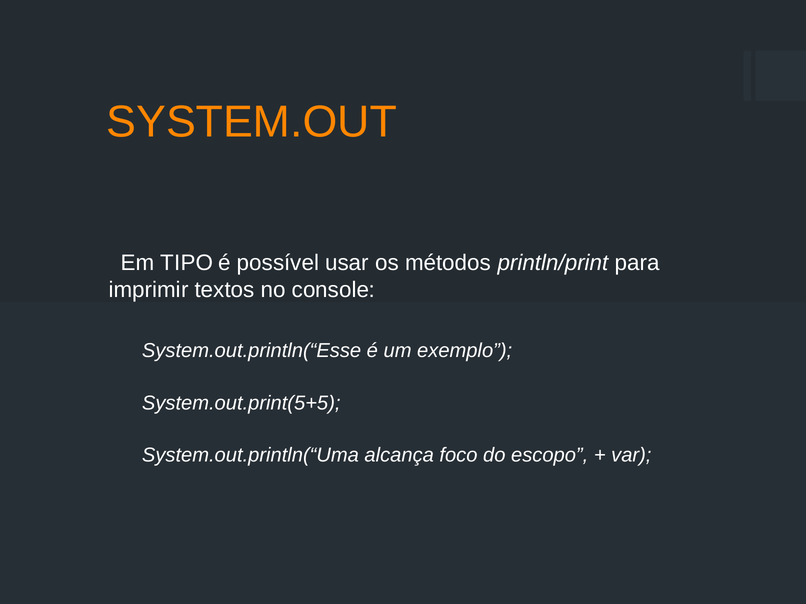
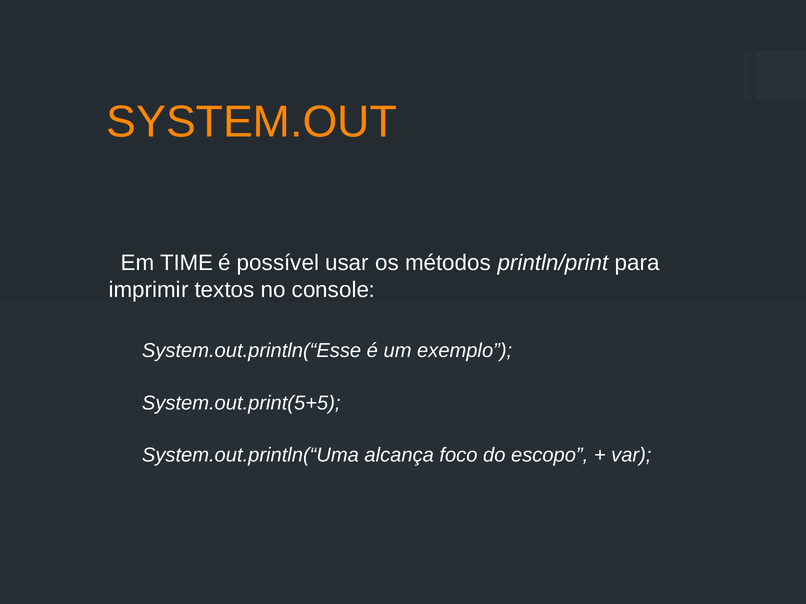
TIPO: TIPO -> TIME (187, 263)
